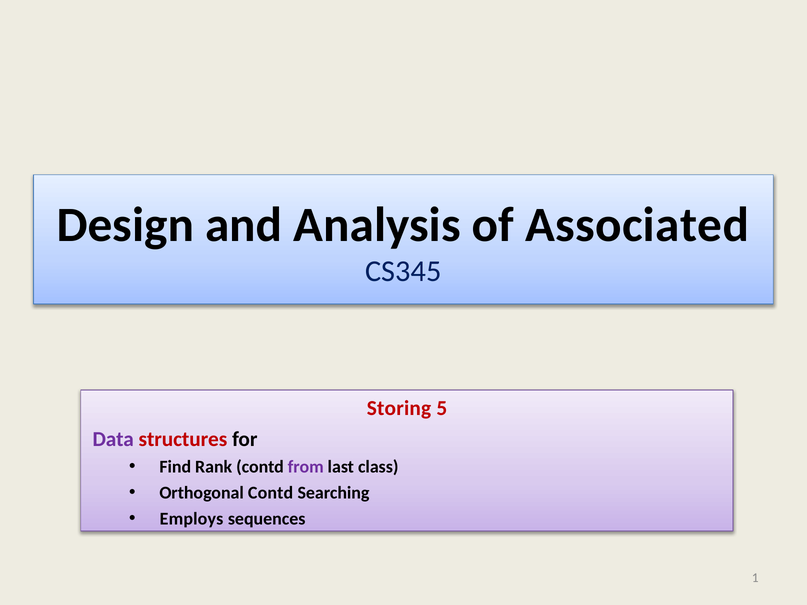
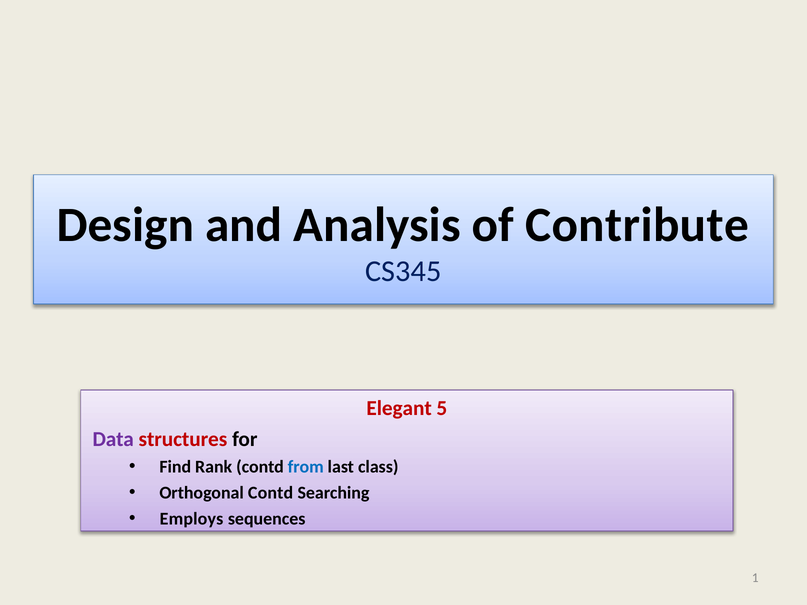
Associated: Associated -> Contribute (637, 225)
Storing: Storing -> Elegant (399, 408)
from colour: purple -> blue (306, 467)
